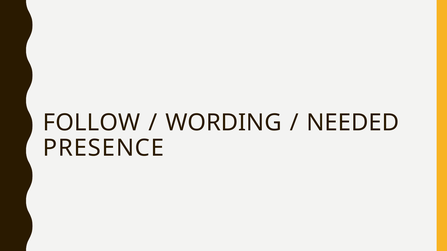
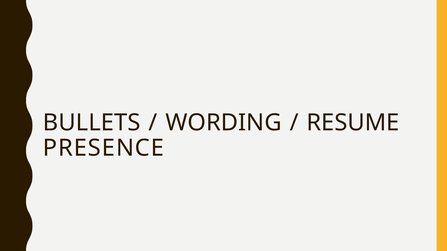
FOLLOW: FOLLOW -> BULLETS (92, 123)
NEEDED: NEEDED -> RESUME (353, 123)
